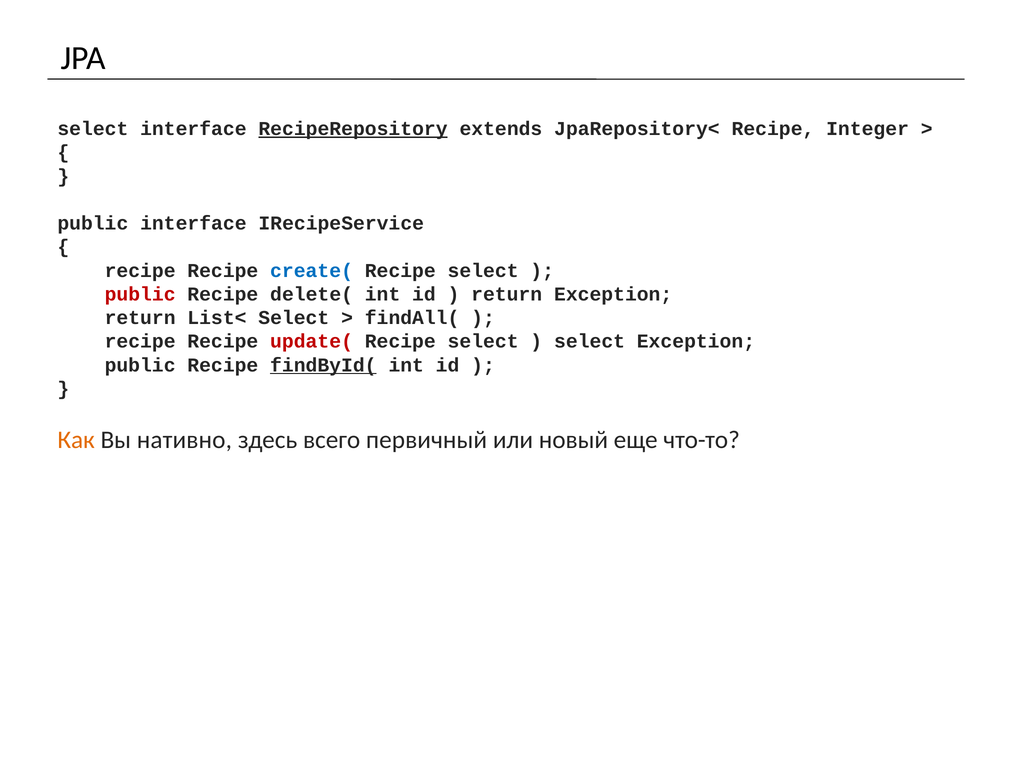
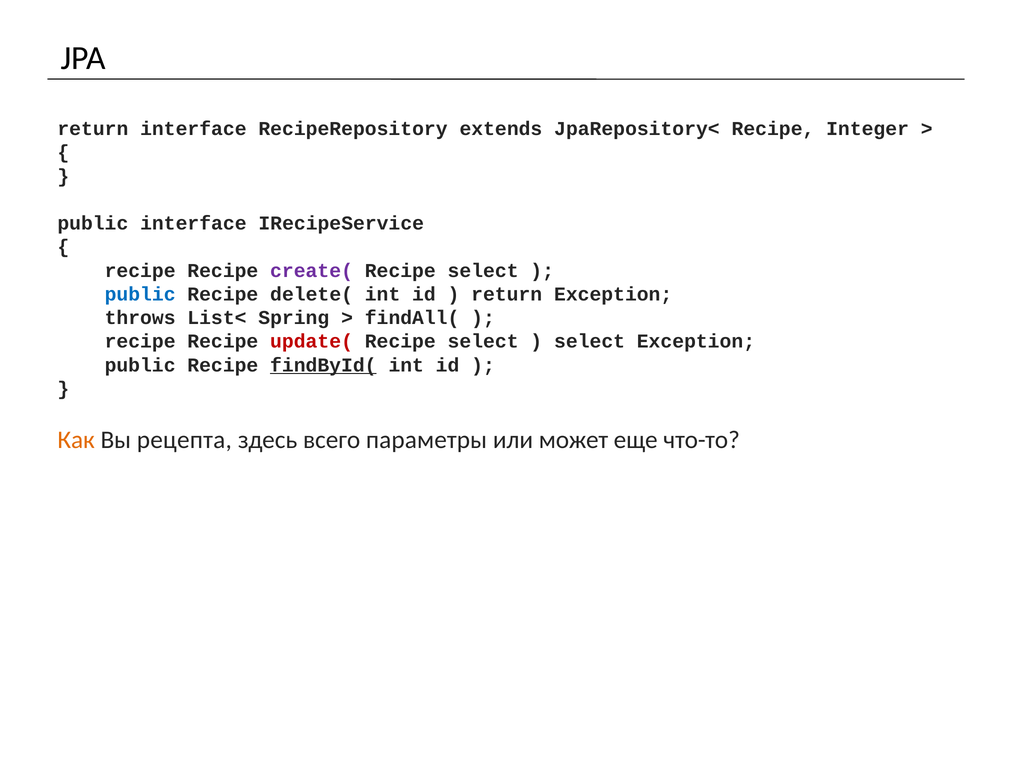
select: select -> return (93, 129)
RecipeRepository underline: present -> none (353, 129)
create( colour: blue -> purple (312, 271)
public colour: red -> blue (140, 294)
return: return -> throws (140, 318)
List< Select: Select -> Spring (294, 318)
нативно: нативно -> рецепта (184, 440)
первичный: первичный -> параметры (427, 440)
новый: новый -> может (574, 440)
